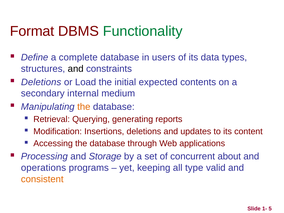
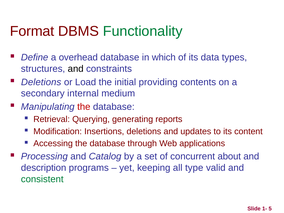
complete: complete -> overhead (78, 57)
users: users -> which (164, 57)
expected: expected -> providing (158, 82)
the colour: orange -> red (84, 107)
Storage: Storage -> Catalog (105, 156)
operations: operations -> description (44, 168)
consistent colour: orange -> green (42, 179)
